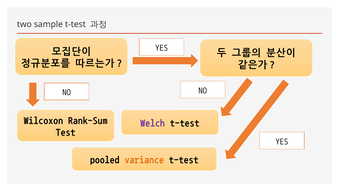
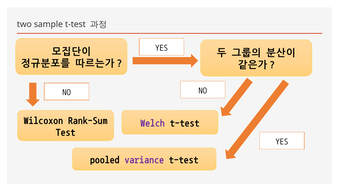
variance colour: orange -> purple (144, 159)
